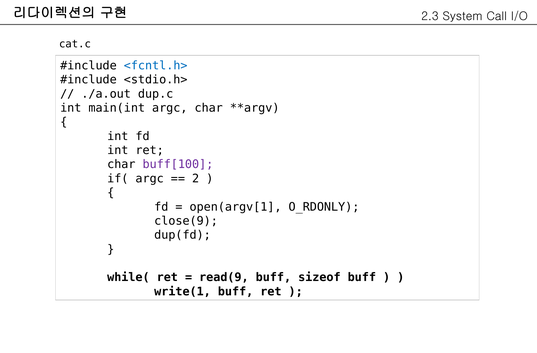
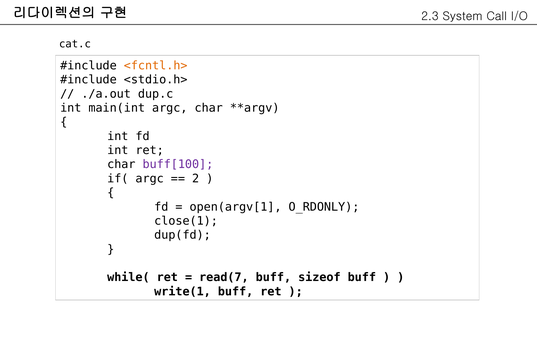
<fcntl.h> colour: blue -> orange (156, 66)
close(9: close(9 -> close(1 (186, 221)
read(9: read(9 -> read(7 (224, 277)
